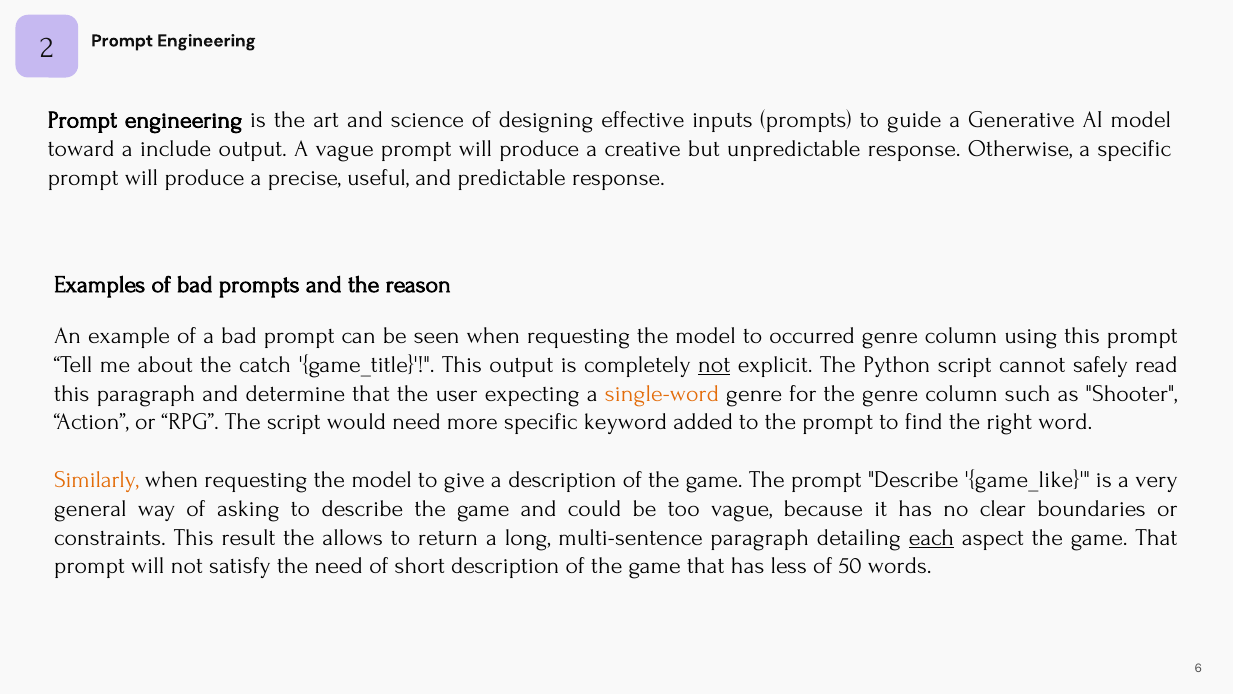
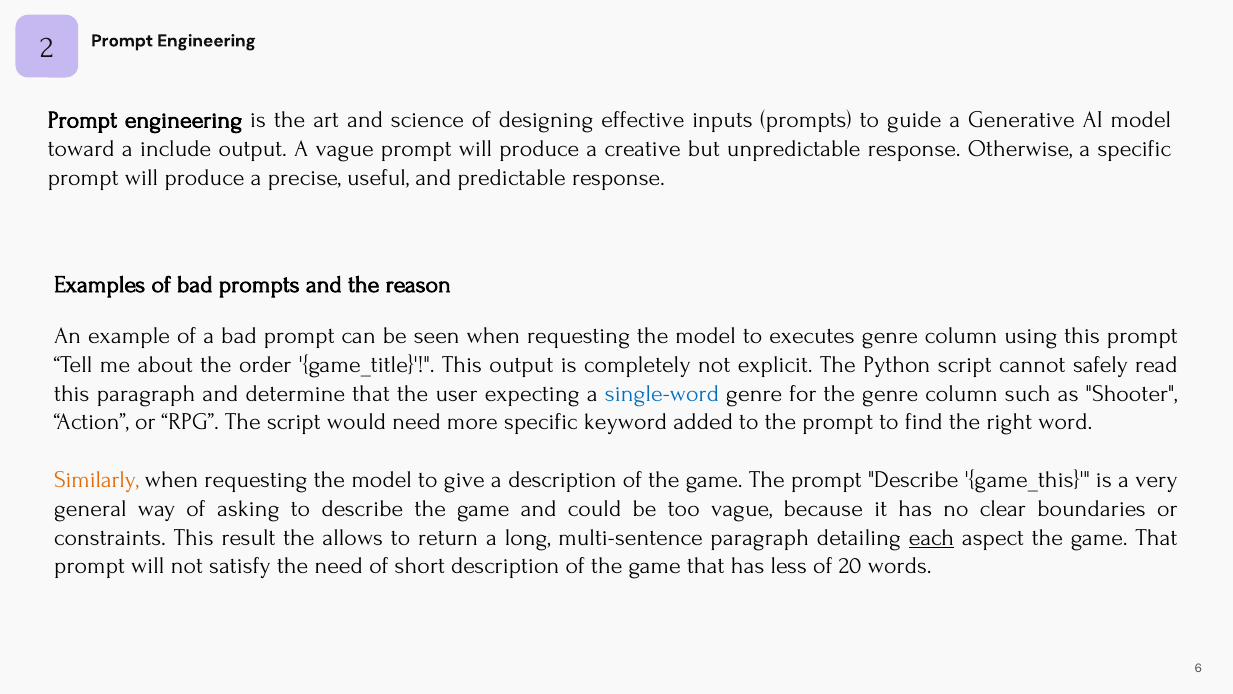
occurred: occurred -> executes (812, 335)
catch: catch -> order (265, 364)
not underline: present -> none (714, 364)
single-word colour: orange -> blue (662, 393)
game_like: game_like -> game_this (1027, 479)
50: 50 -> 20 (850, 566)
